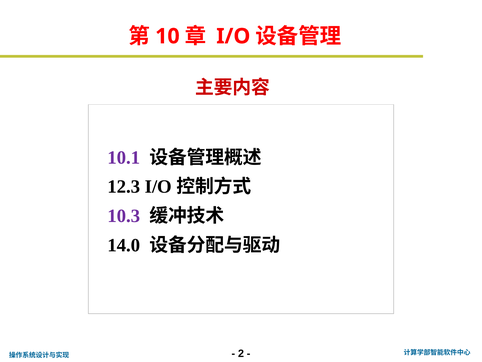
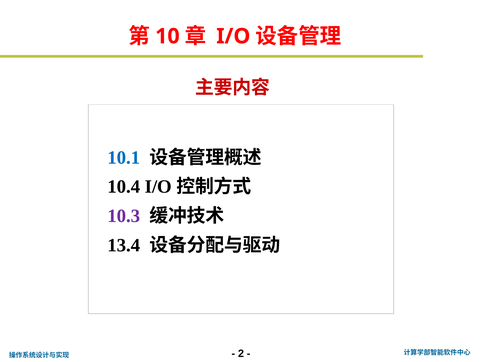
10.1 colour: purple -> blue (124, 157)
12.3: 12.3 -> 10.4 (124, 187)
14.0: 14.0 -> 13.4 (124, 245)
